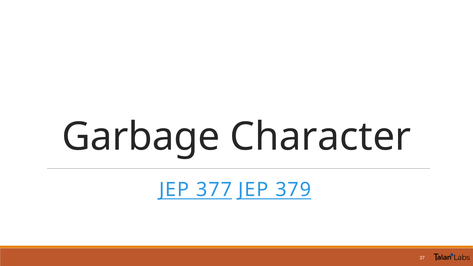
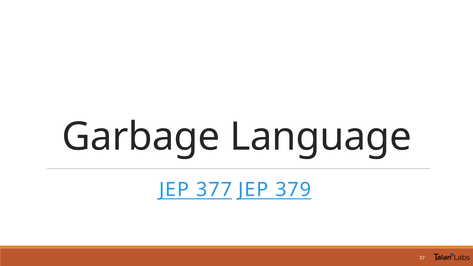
Character: Character -> Language (321, 137)
